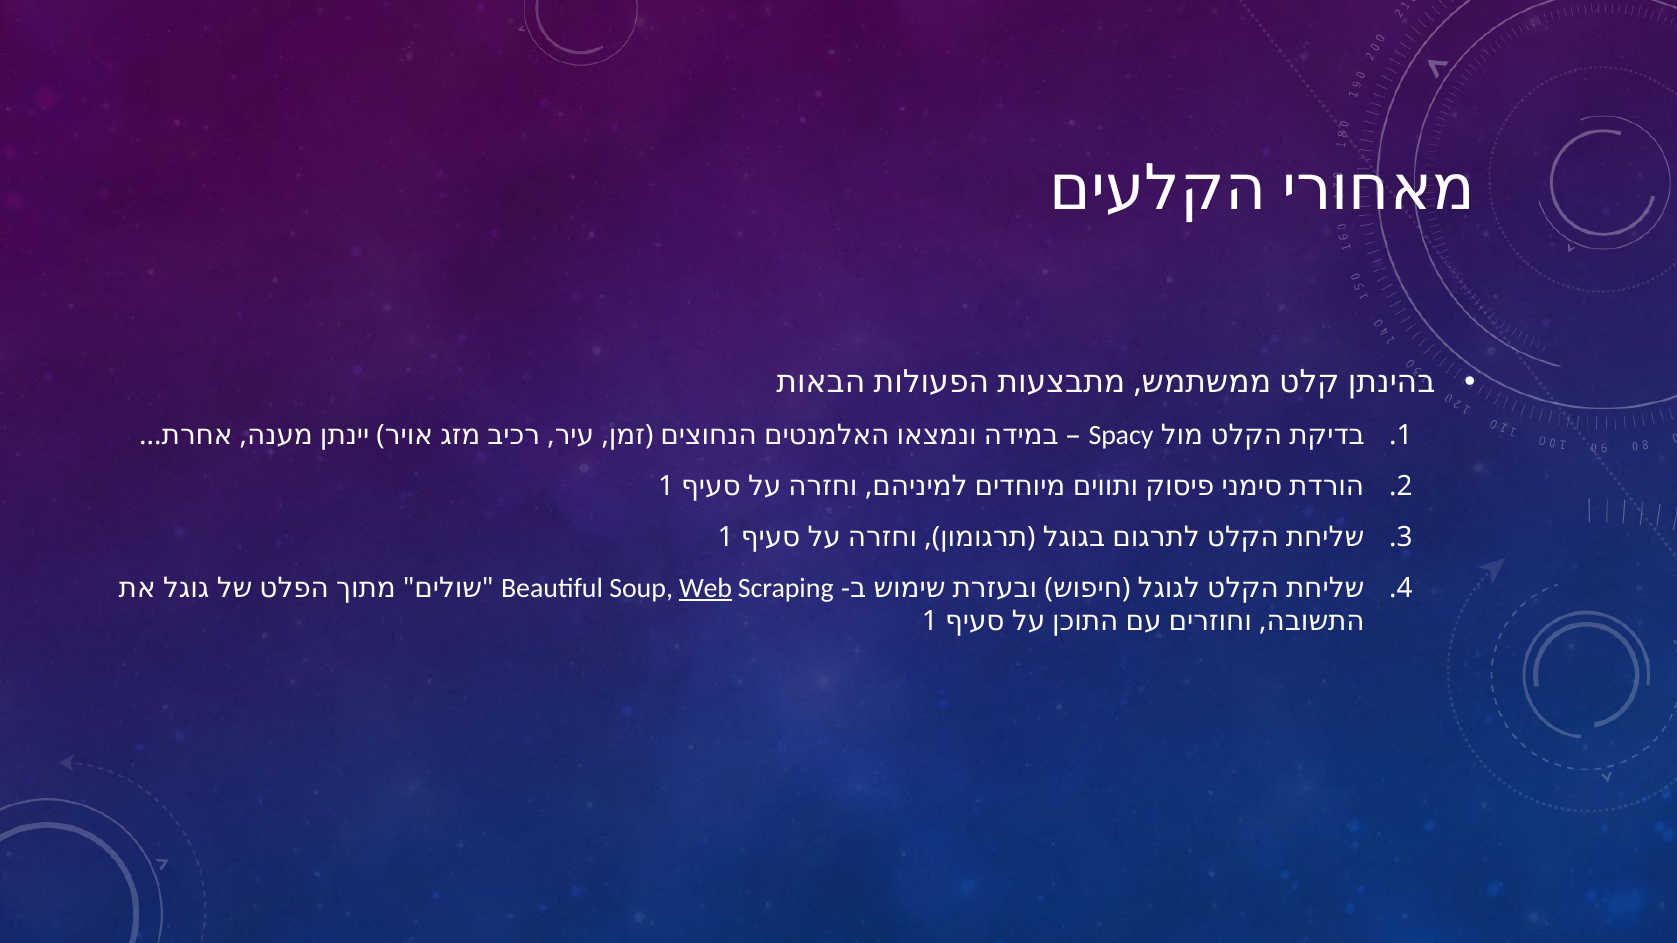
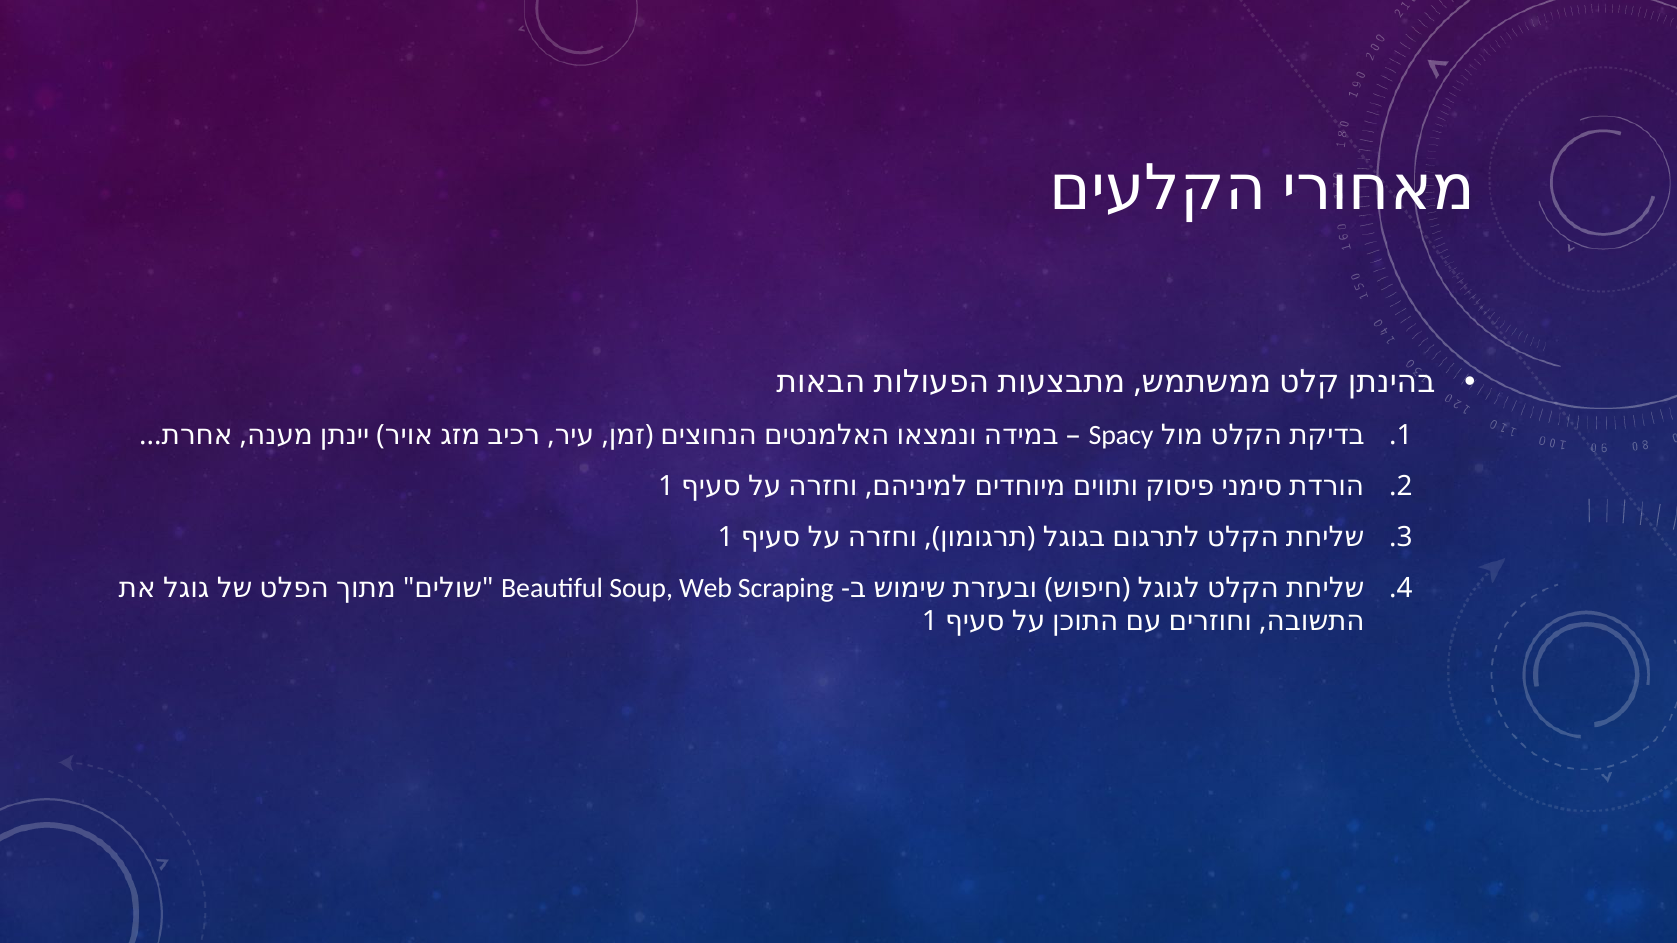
Web underline: present -> none (706, 588)
